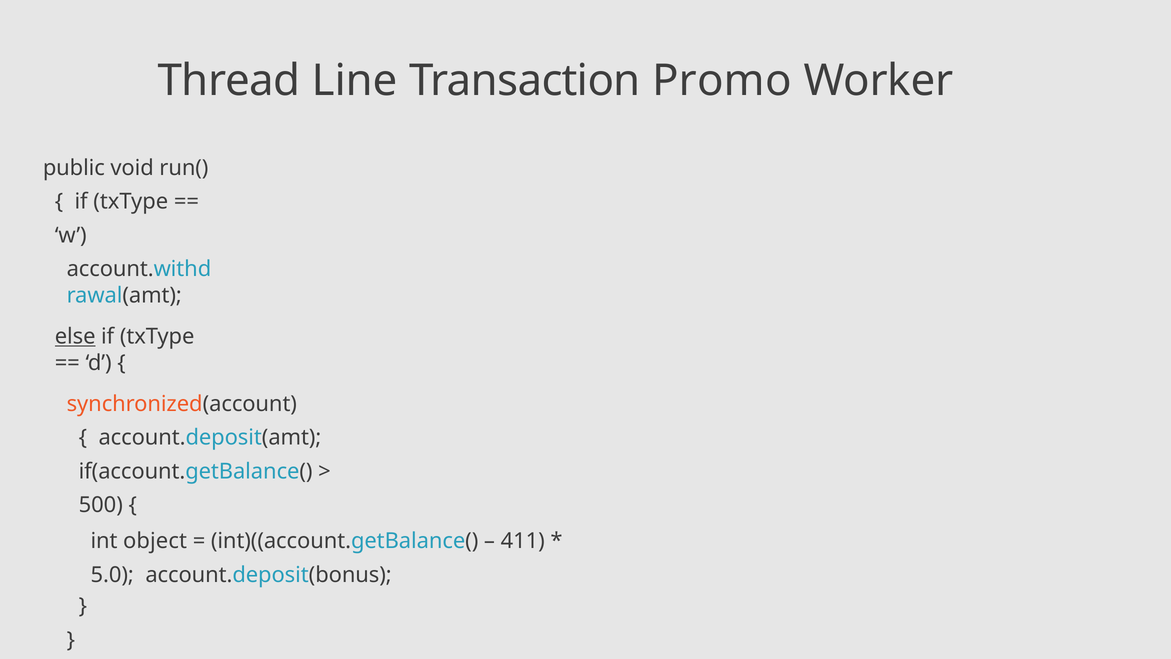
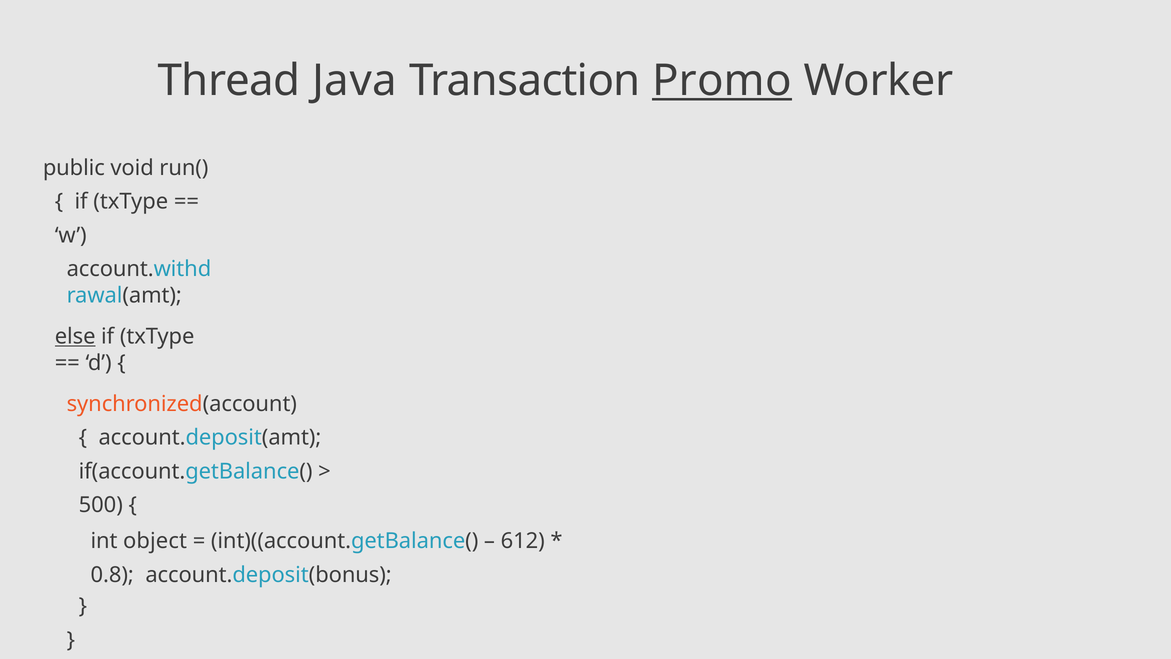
Line: Line -> Java (355, 80)
Promo underline: none -> present (722, 80)
411: 411 -> 612 (523, 541)
5.0: 5.0 -> 0.8 (112, 575)
